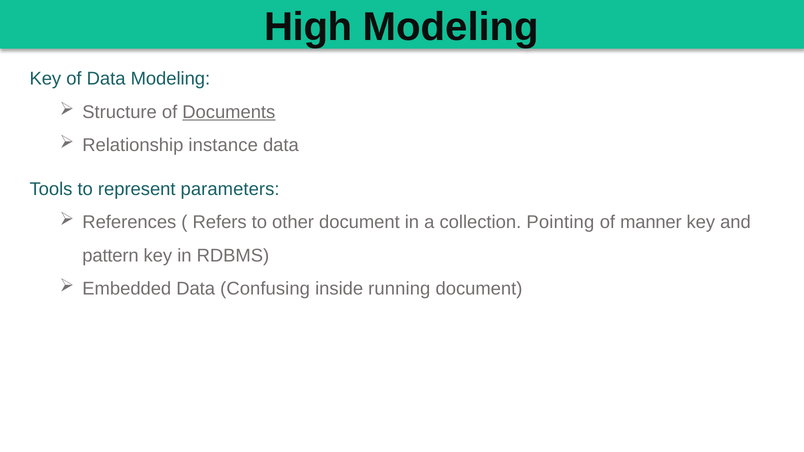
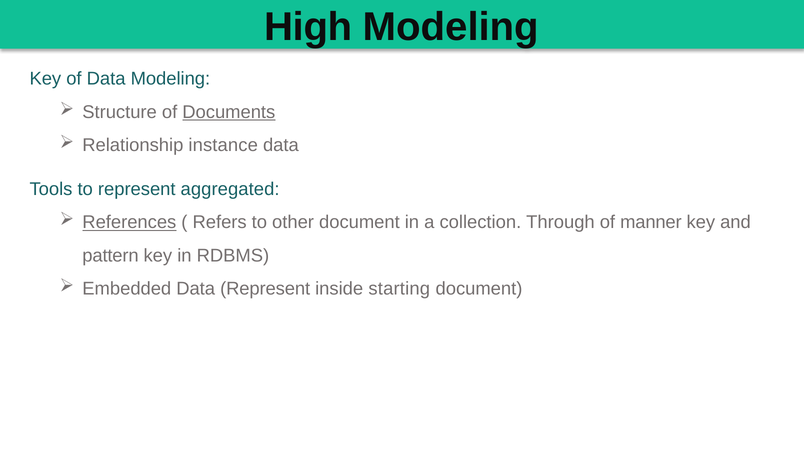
parameters: parameters -> aggregated (230, 189)
References underline: none -> present (129, 223)
Pointing: Pointing -> Through (560, 223)
Data Confusing: Confusing -> Represent (265, 289)
running: running -> starting (399, 289)
